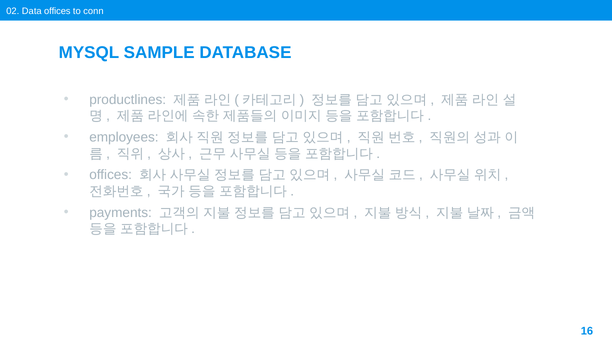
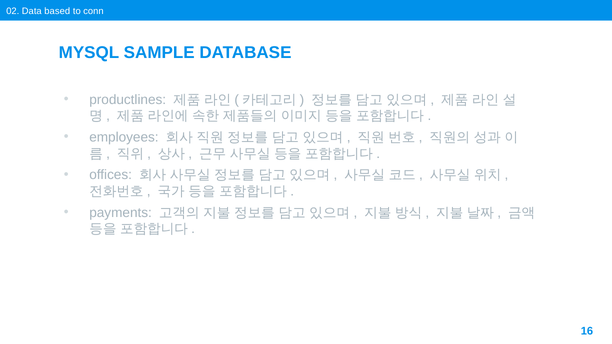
Data offices: offices -> based (57, 11)
